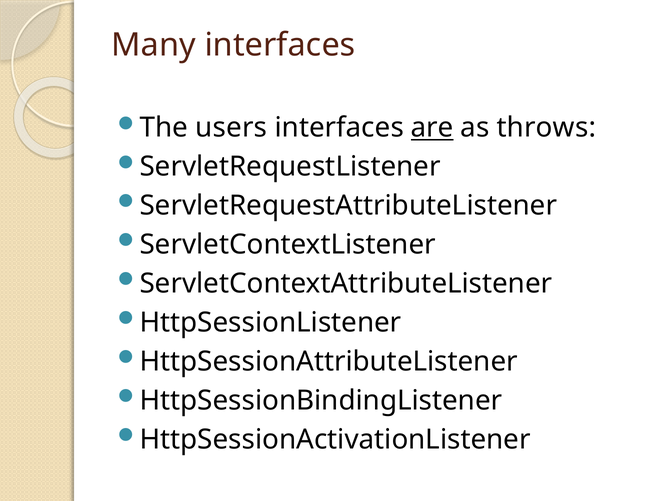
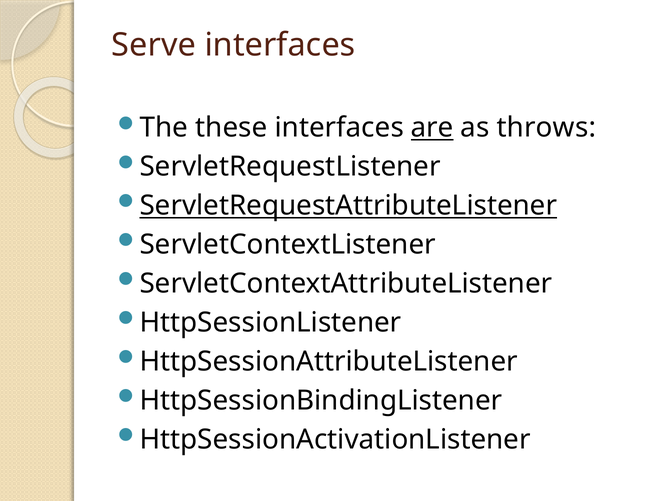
Many: Many -> Serve (154, 45)
users: users -> these (231, 128)
ServletRequestAttributeListener underline: none -> present (348, 206)
